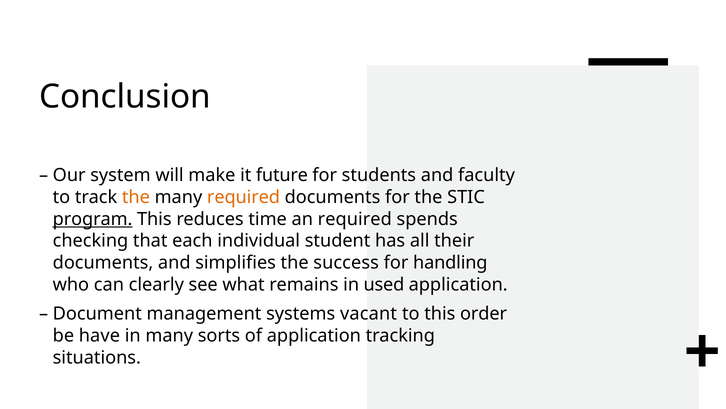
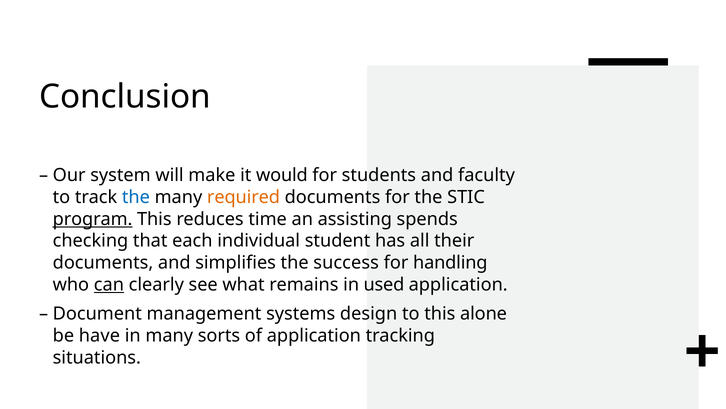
future: future -> would (282, 175)
the colour: orange -> blue (136, 197)
an required: required -> assisting (355, 219)
can underline: none -> present (109, 284)
vacant: vacant -> design (369, 313)
order: order -> alone (484, 313)
